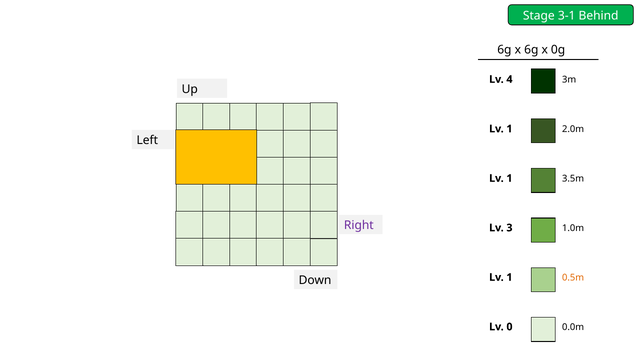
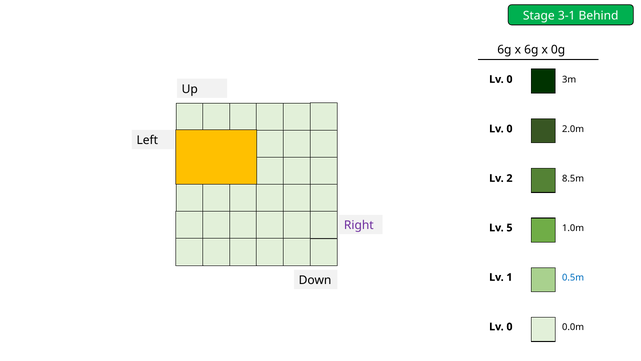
4: 4 -> 0 (509, 79)
1: 1 -> 0 (509, 129)
3.5m: 3.5m -> 8.5m (573, 178)
1: 1 -> 2 (509, 178)
3: 3 -> 5 (509, 228)
0.5m colour: orange -> blue (573, 277)
